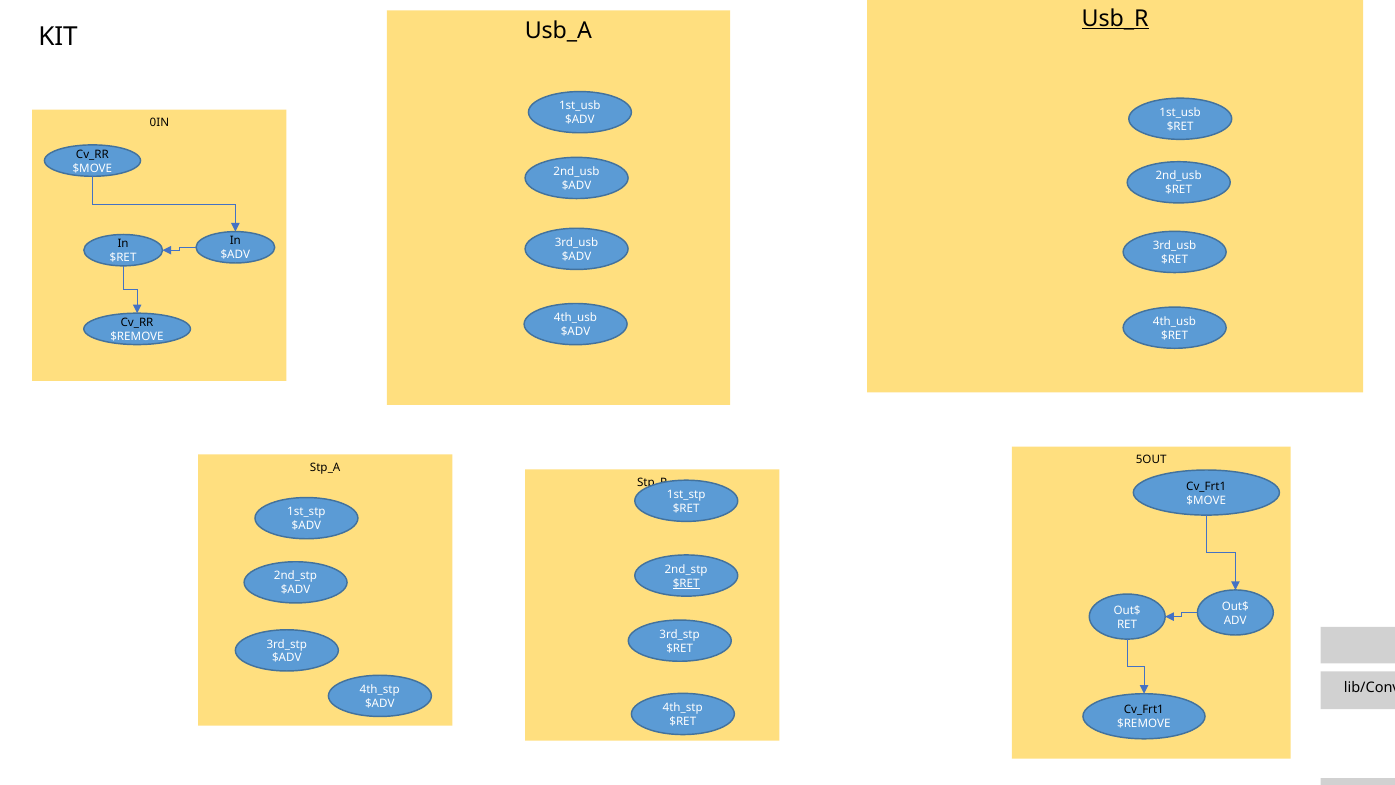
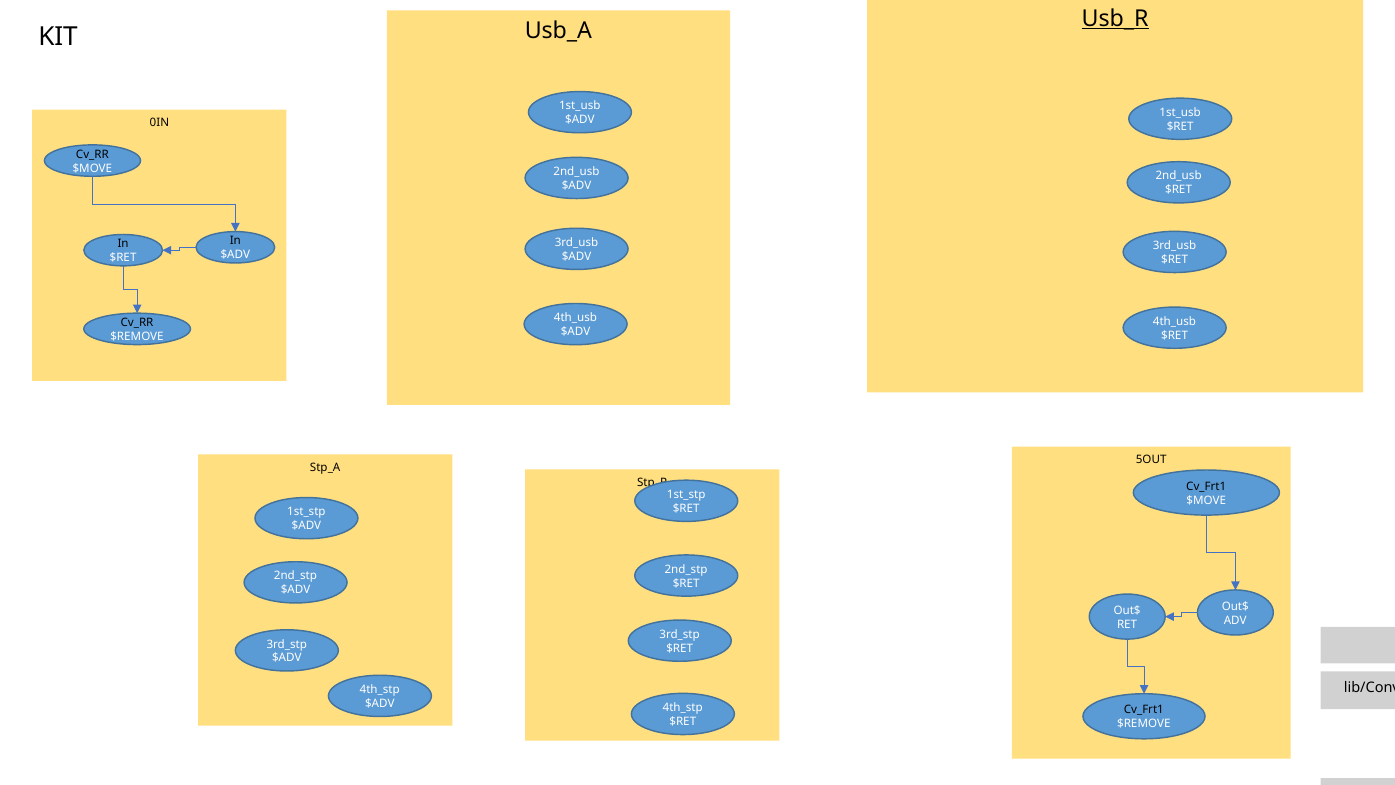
$RET underline: present -> none (686, 583)
